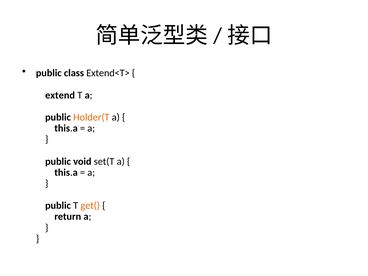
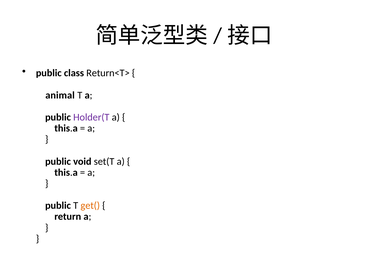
Extend<T>: Extend<T> -> Return<T> (108, 73)
extend: extend -> animal (60, 95)
Holder(T colour: orange -> purple (91, 117)
